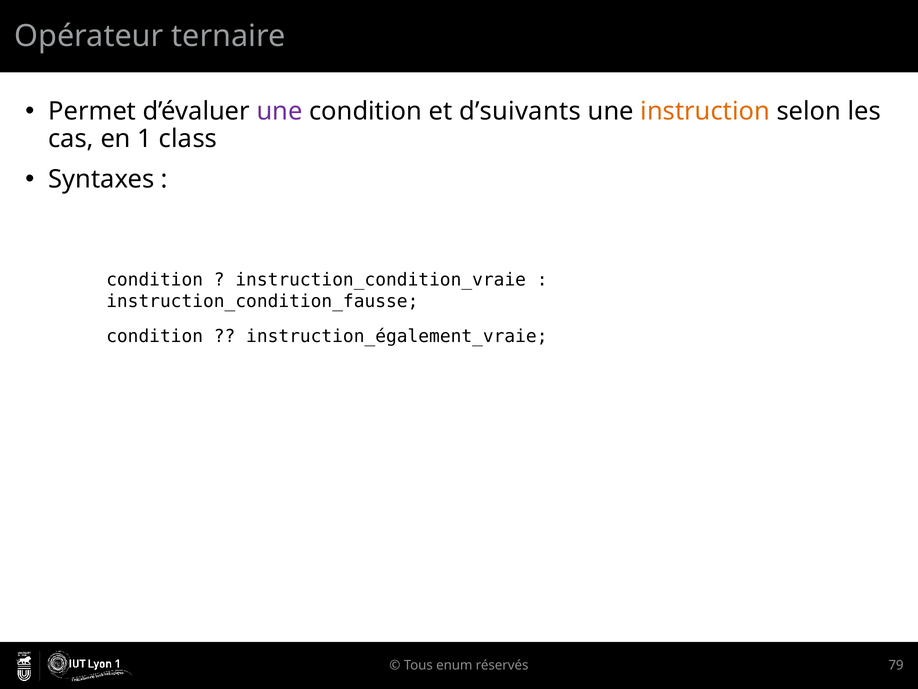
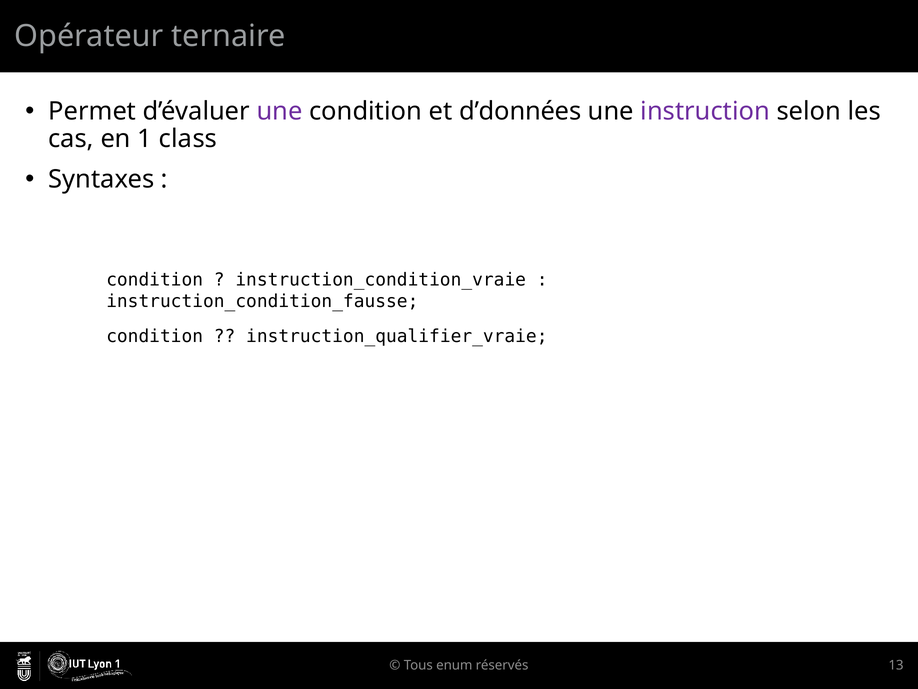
d’suivants: d’suivants -> d’données (520, 111)
instruction colour: orange -> purple (705, 111)
instruction_également_vraie: instruction_également_vraie -> instruction_qualifier_vraie (397, 336)
79: 79 -> 13 (896, 665)
